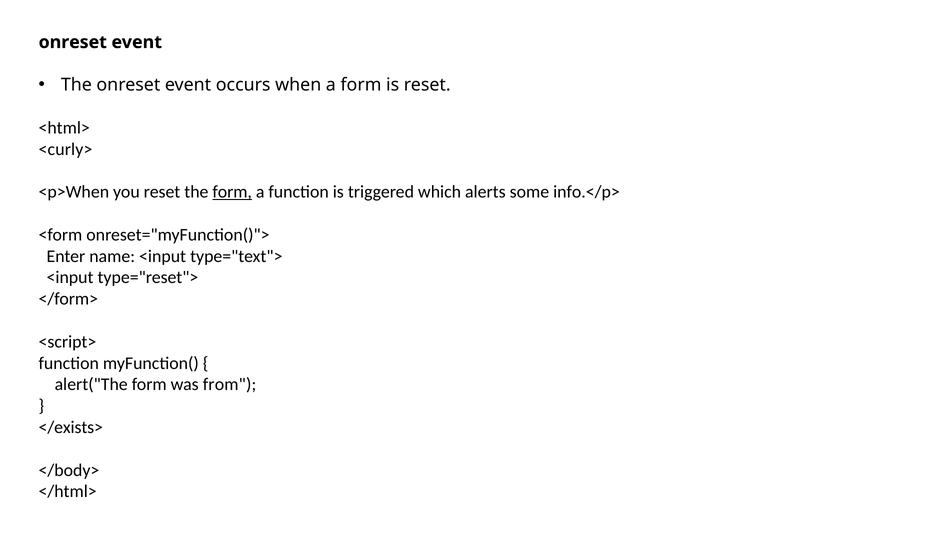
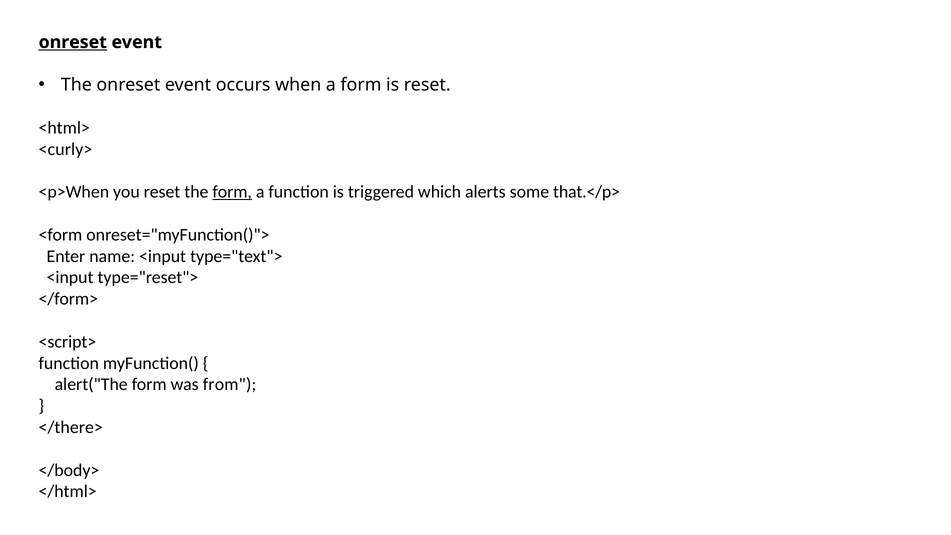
onreset underline: none -> present (73, 42)
info.</p>: info.</p> -> that.</p> (587, 192)
</exists>: </exists> -> </there> (71, 427)
